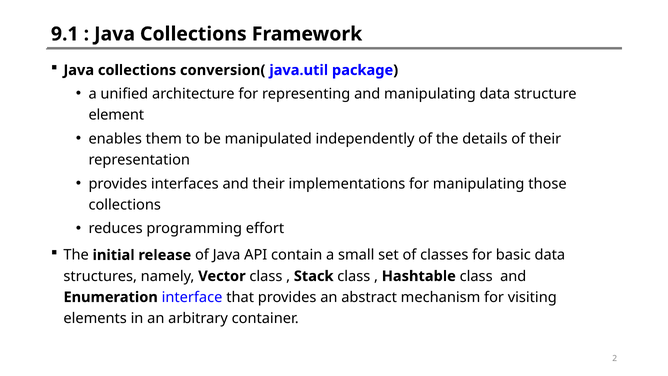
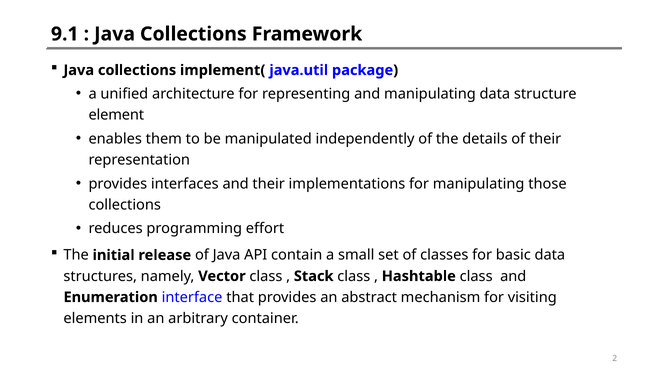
conversion(: conversion( -> implement( (223, 70)
